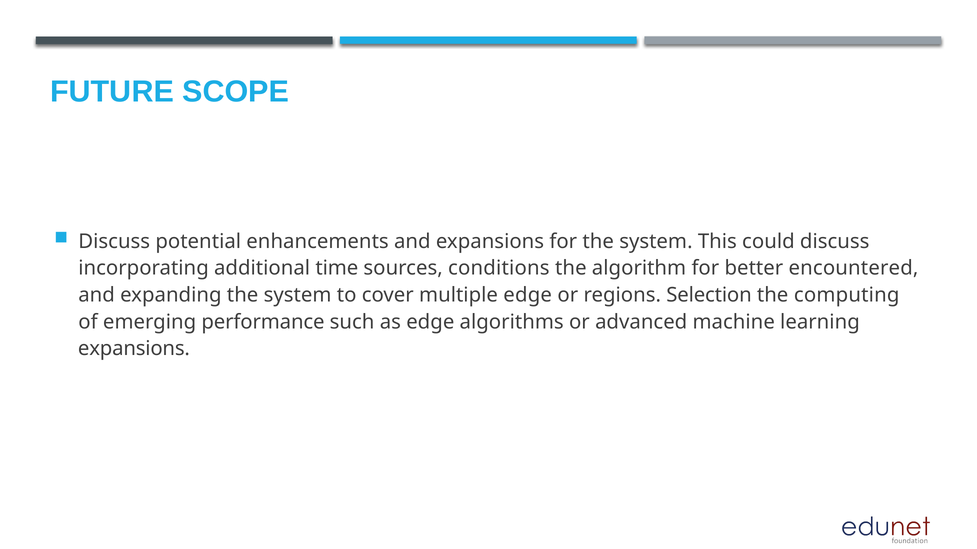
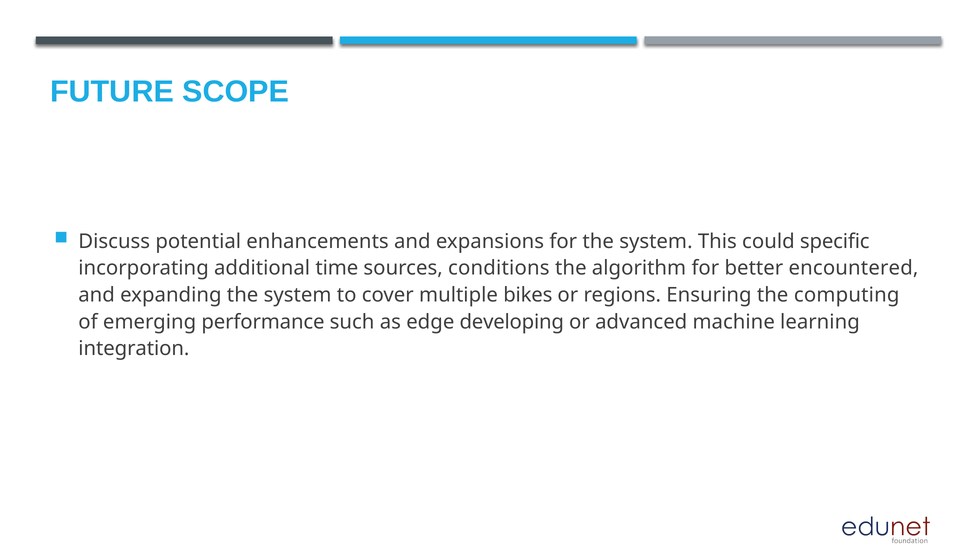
could discuss: discuss -> specific (835, 242)
multiple edge: edge -> bikes (528, 295)
Selection: Selection -> Ensuring (709, 295)
algorithms: algorithms -> developing (512, 322)
expansions: expansions -> integration (134, 349)
